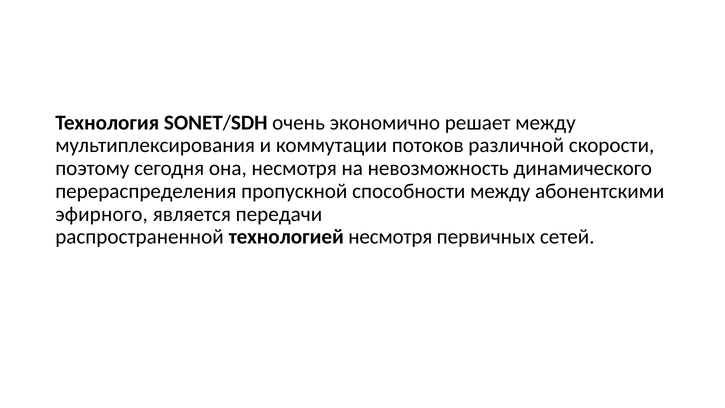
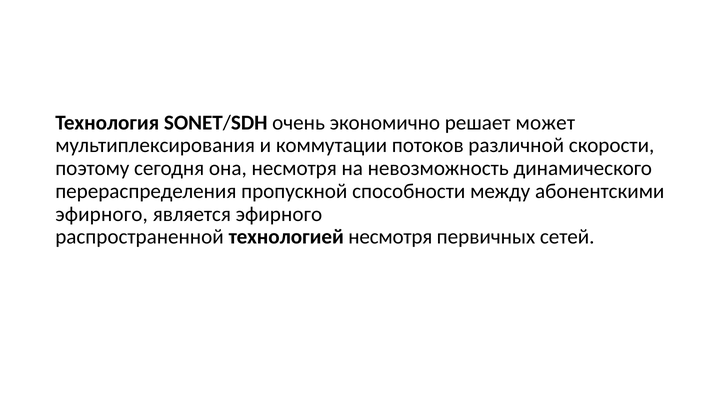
решает между: между -> может (545, 123)
является передачи: передачи -> эфирного (279, 214)
